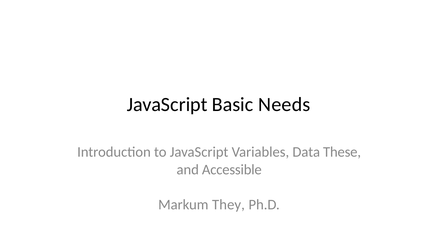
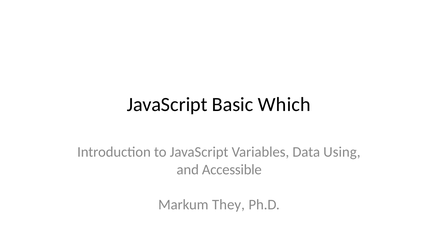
Needs: Needs -> Which (284, 104)
These: These -> Using (342, 152)
